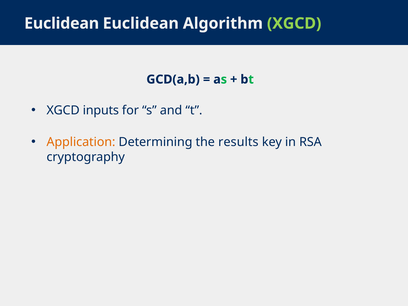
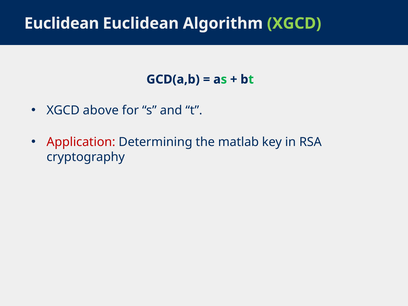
inputs: inputs -> above (101, 110)
Application colour: orange -> red (81, 142)
results: results -> matlab (238, 142)
